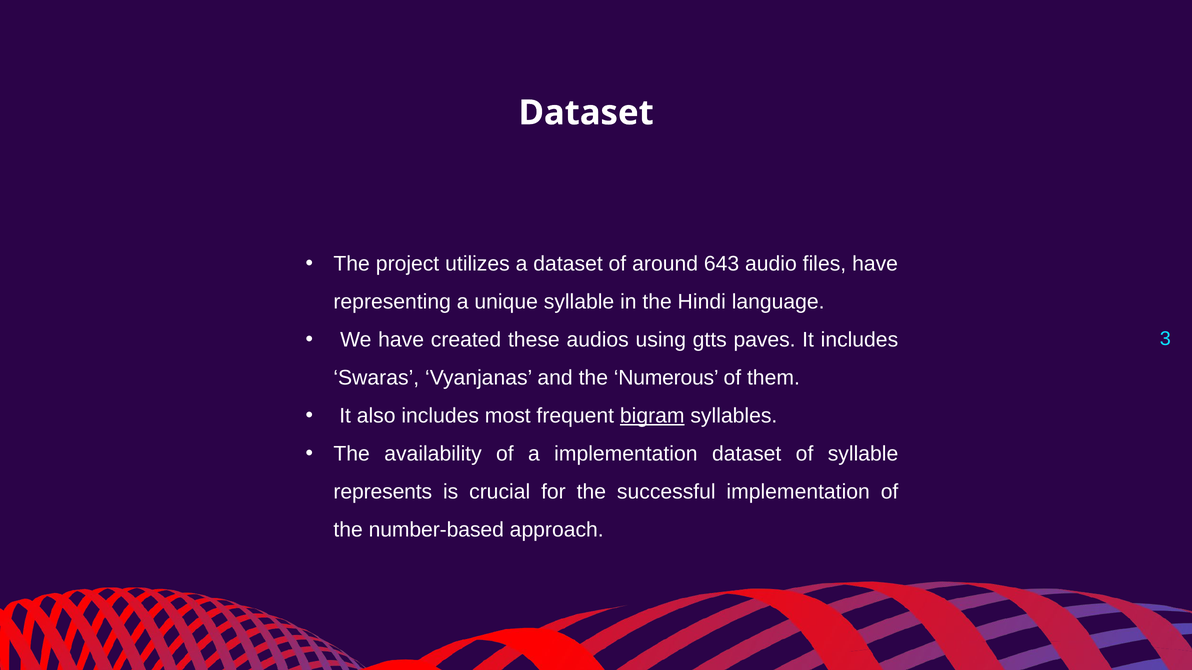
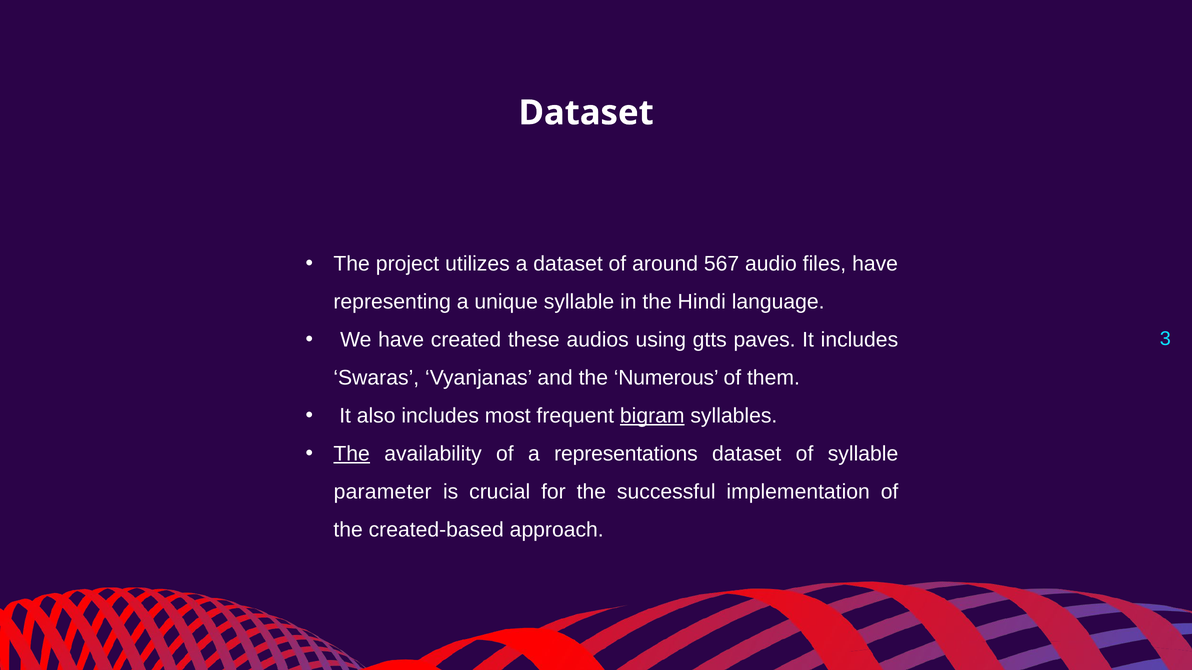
643: 643 -> 567 (722, 264)
The underline: none -> present (352, 454)
a implementation: implementation -> representations (626, 454)
represents: represents -> parameter (383, 492)
number-based: number-based -> created-based (436, 530)
